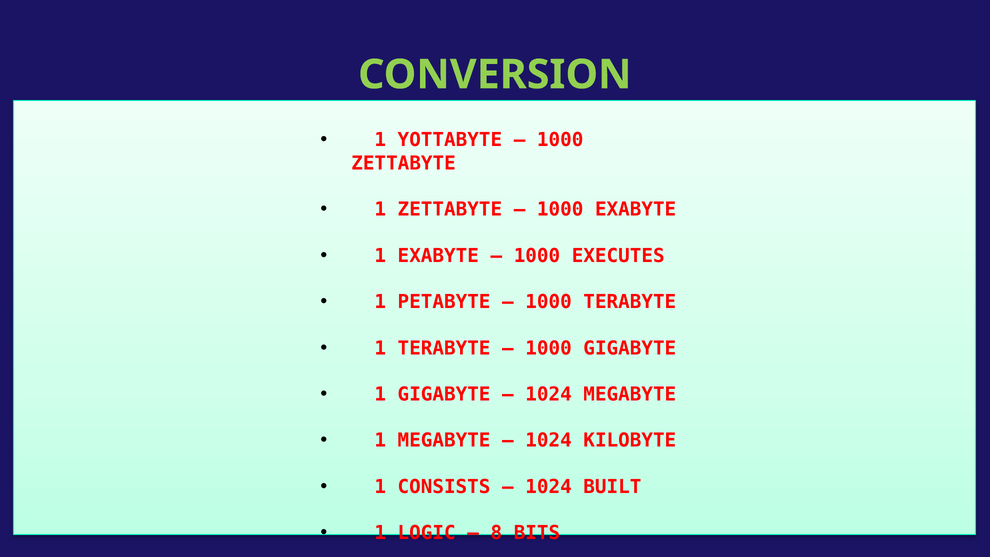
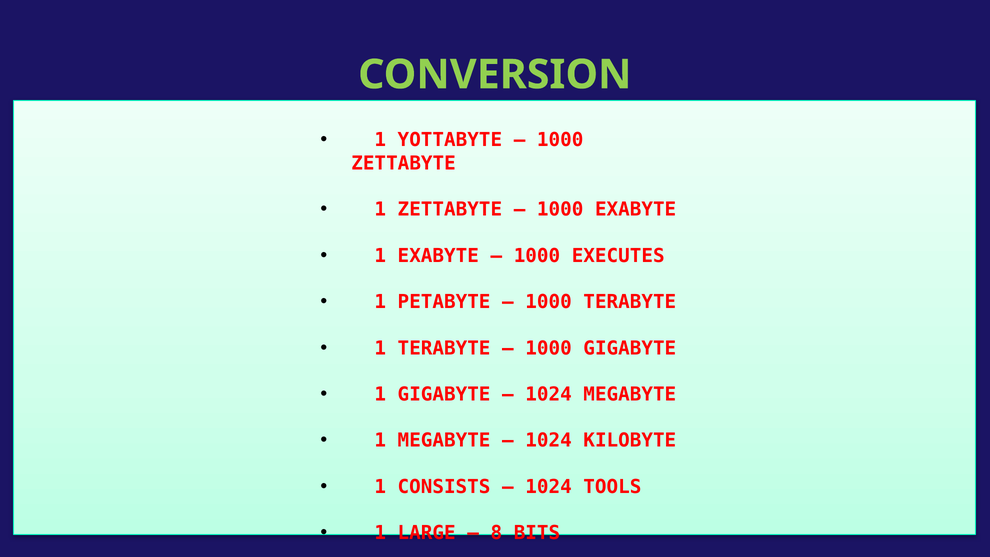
BUILT: BUILT -> TOOLS (612, 487)
LOGIC: LOGIC -> LARGE (427, 533)
